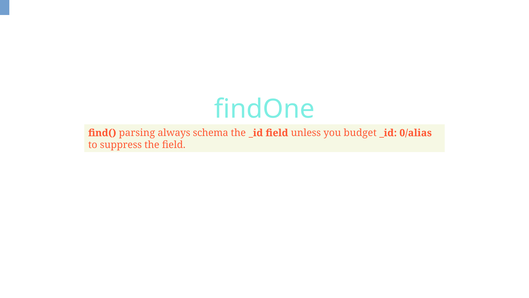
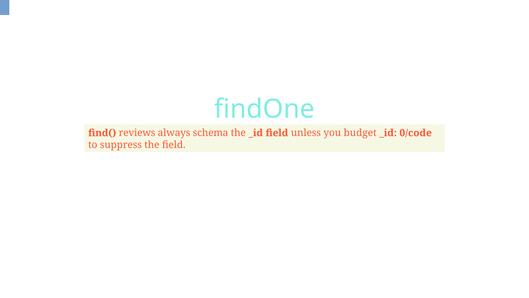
parsing: parsing -> reviews (137, 133)
0/alias: 0/alias -> 0/code (416, 133)
